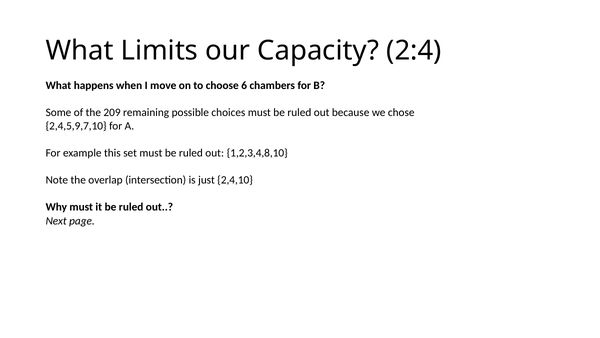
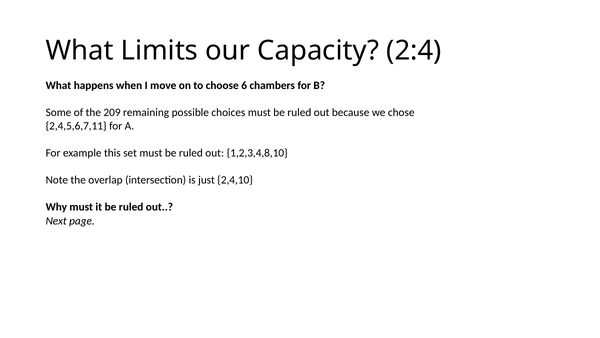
2,4,5,9,7,10: 2,4,5,9,7,10 -> 2,4,5,6,7,11 (76, 126)
